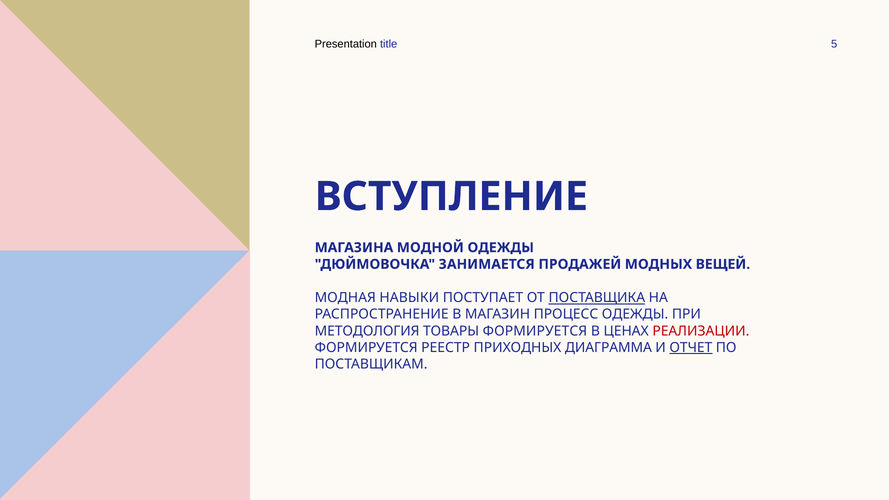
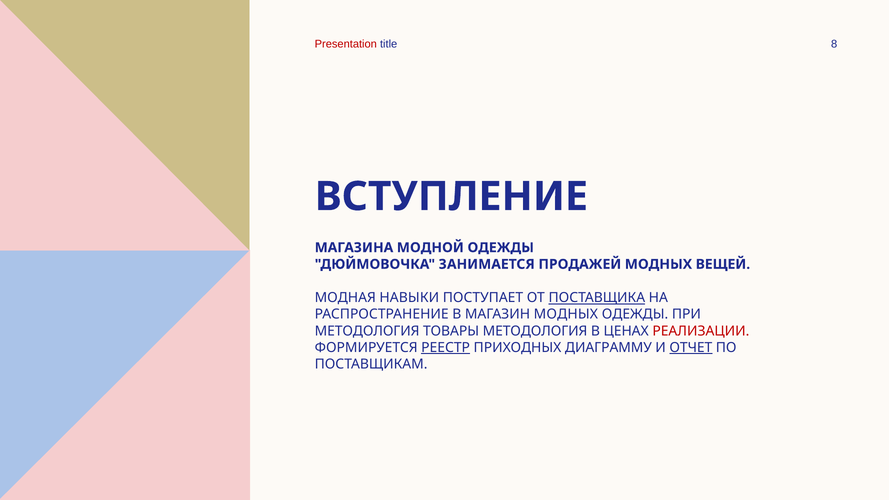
Presentation colour: black -> red (346, 44)
5: 5 -> 8 (834, 44)
МАГАЗИН ПРОЦЕСС: ПРОЦЕСС -> МОДНЫХ (566, 314)
ТОВАРЫ ФОРМИРУЕТСЯ: ФОРМИРУЕТСЯ -> МЕТОДОЛОГИЯ (535, 331)
РЕЕСТР underline: none -> present (446, 348)
ДИАГРАММА: ДИАГРАММА -> ДИАГРАММУ (608, 348)
